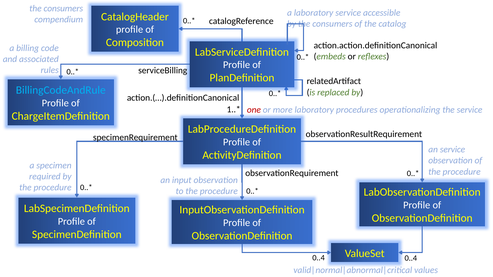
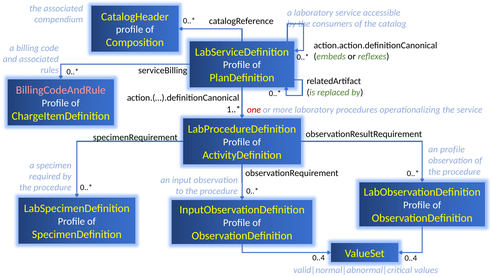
consumers: consumers -> associated (63, 8)
BillingCodeAndRule colour: light blue -> pink (61, 90)
an service: service -> profile (452, 150)
